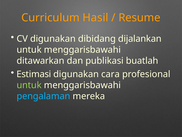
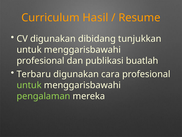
dijalankan: dijalankan -> tunjukkan (140, 39)
ditawarkan: ditawarkan -> profesional (41, 60)
Estimasi: Estimasi -> Terbaru (34, 74)
pengalaman colour: light blue -> light green (43, 96)
